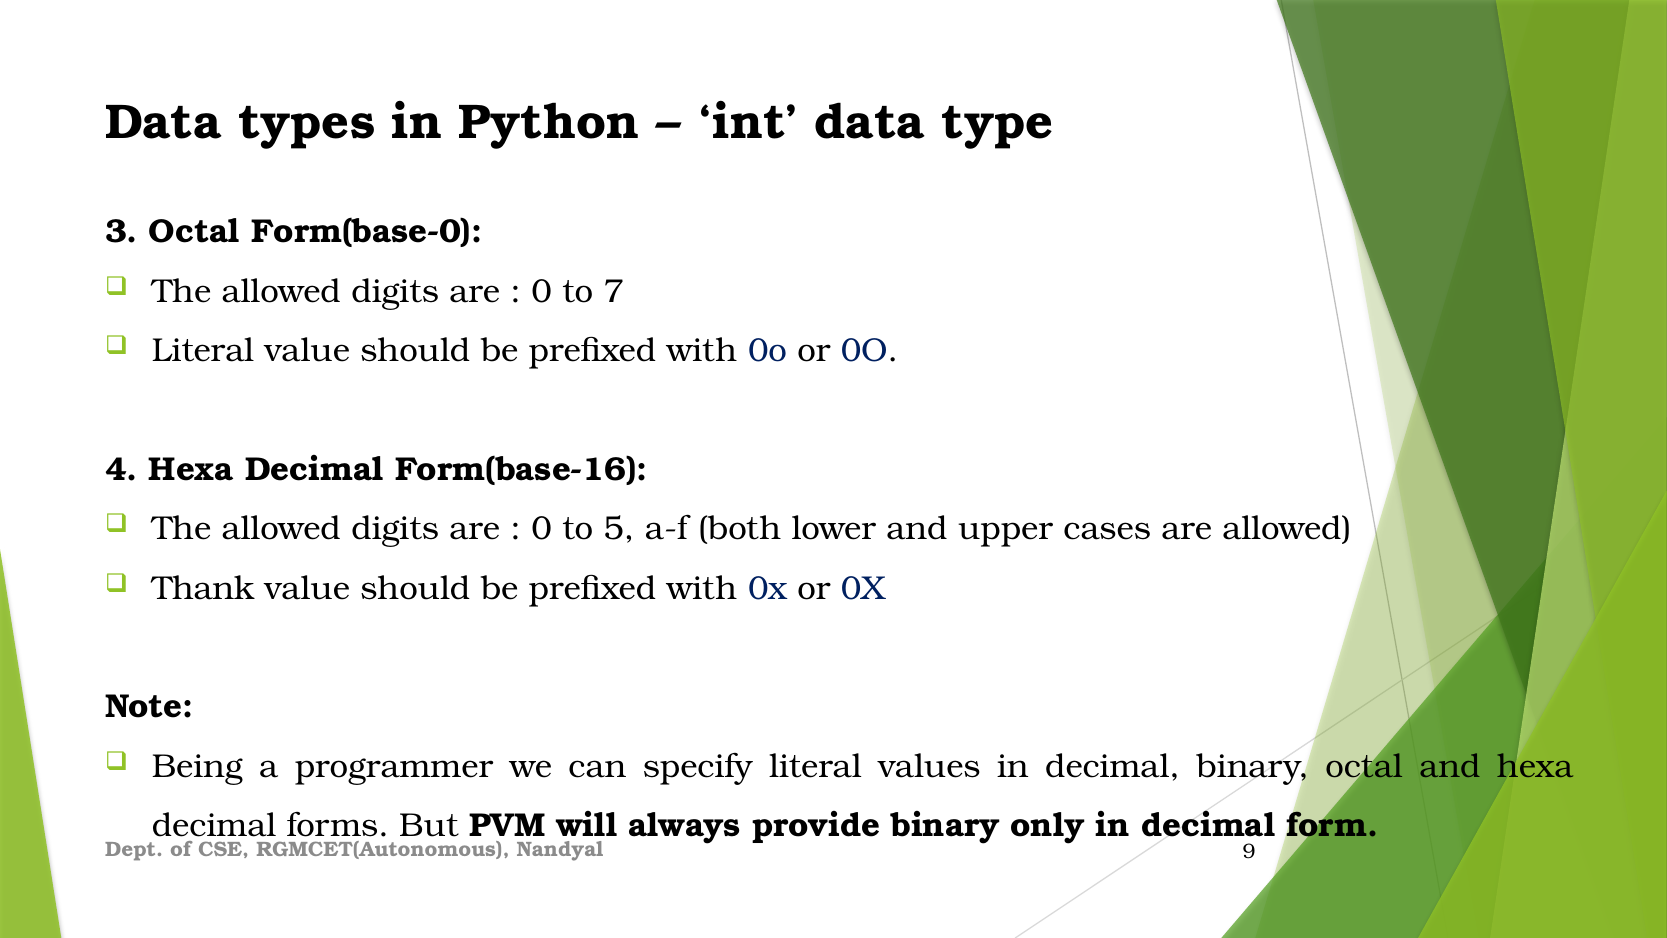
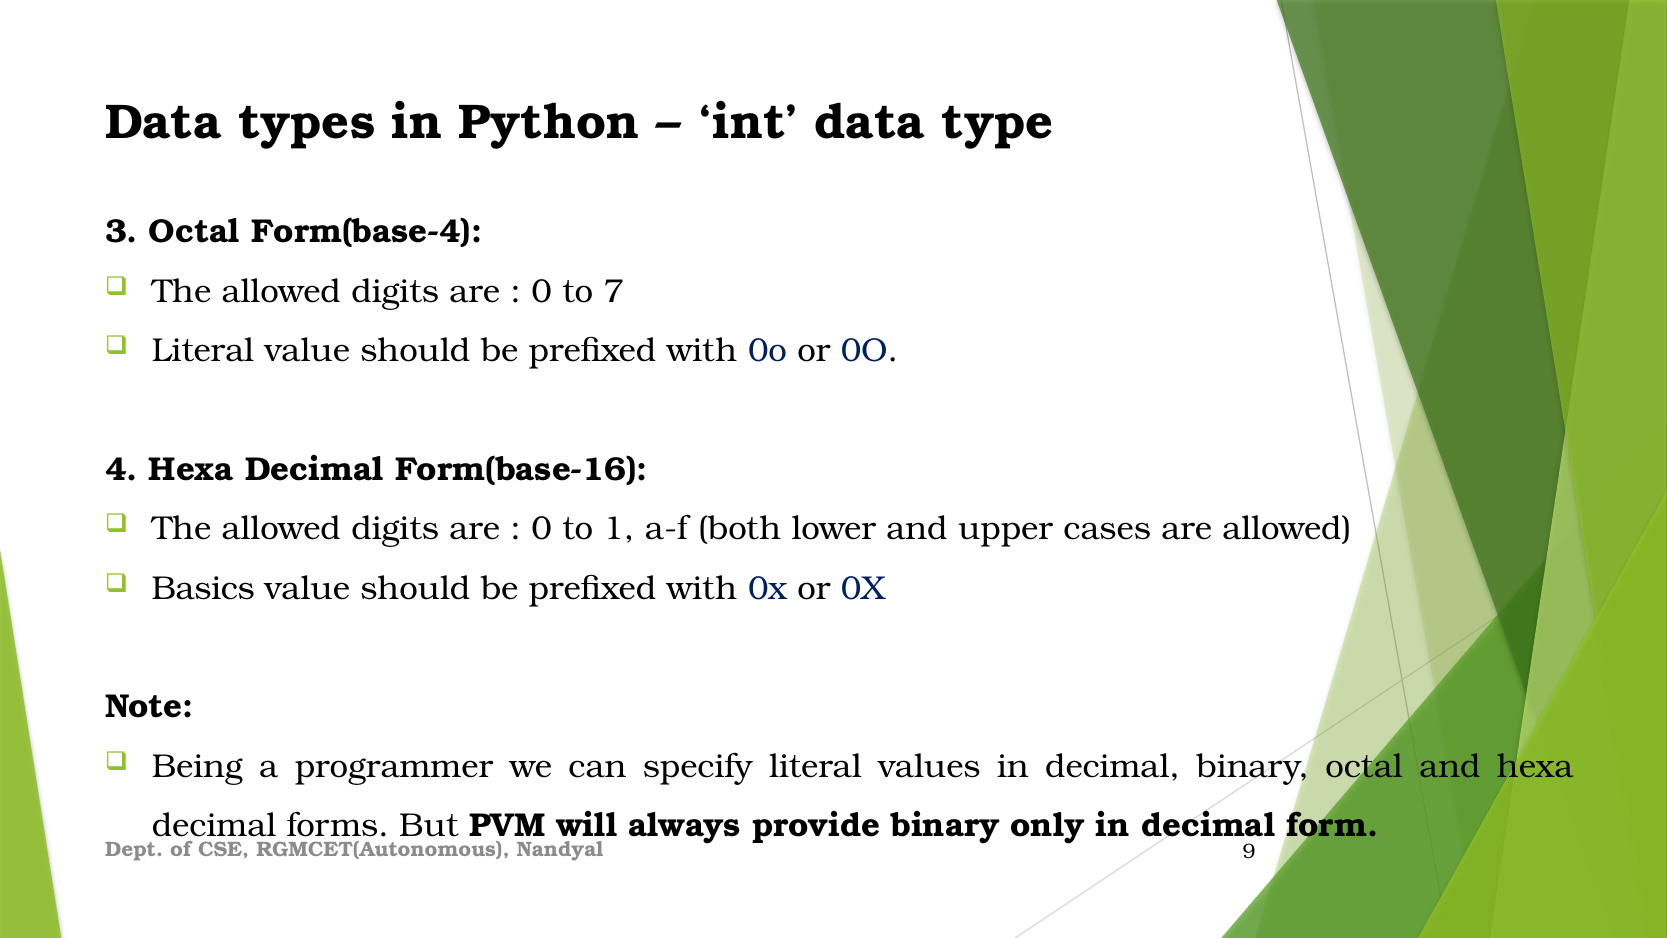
Form(base-0: Form(base-0 -> Form(base-4 (367, 232)
5: 5 -> 1 (619, 529)
Thank: Thank -> Basics (203, 588)
